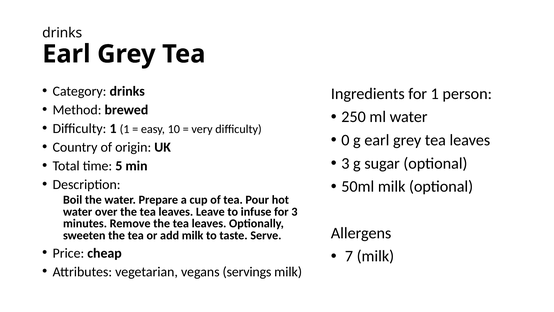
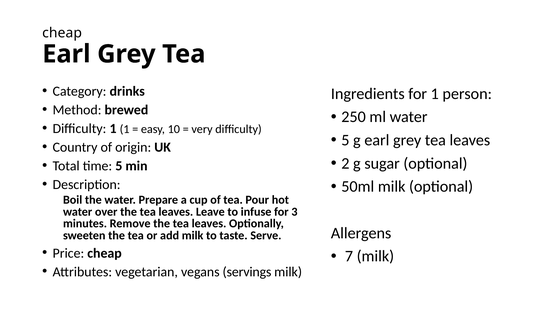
drinks: drinks -> cheap (62, 33)
0: 0 -> 5 (345, 140)
3: 3 -> 2 (345, 163)
